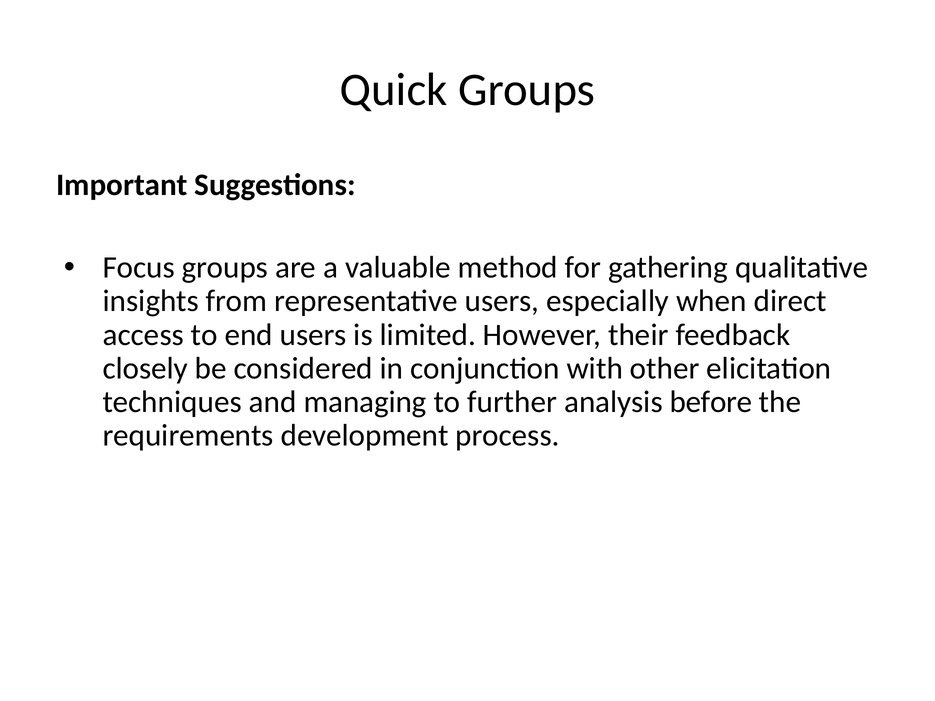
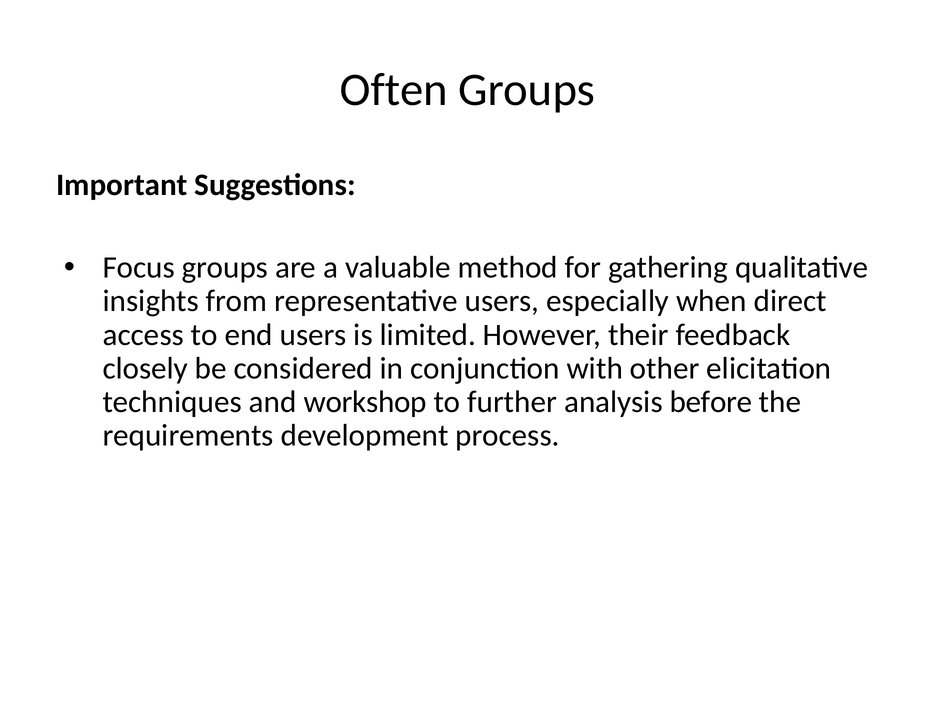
Quick: Quick -> Often (394, 90)
managing: managing -> workshop (365, 402)
